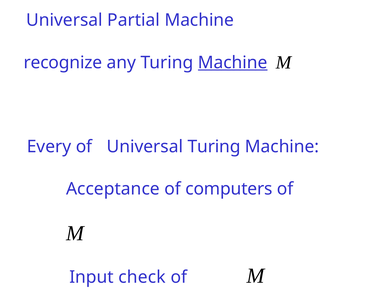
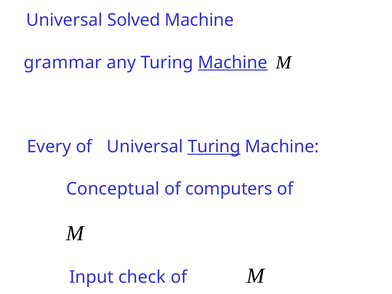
Partial: Partial -> Solved (134, 20)
recognize: recognize -> grammar (63, 63)
Turing underline: none -> present (214, 147)
Acceptance: Acceptance -> Conceptual (113, 189)
